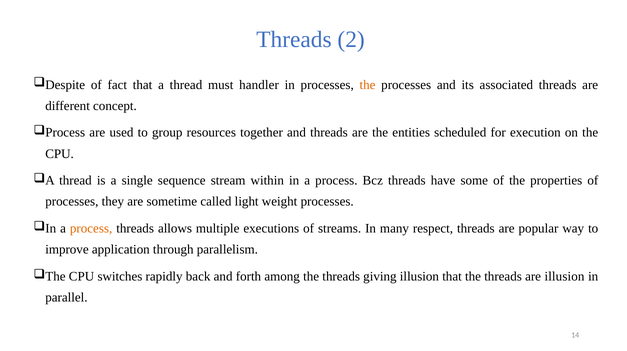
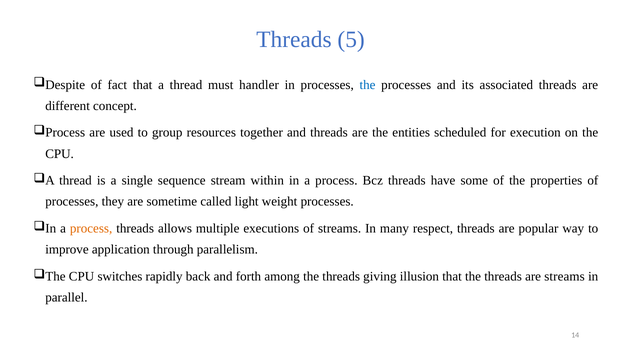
2: 2 -> 5 (351, 40)
the colour: orange -> blue (368, 85)
are illusion: illusion -> streams (565, 277)
